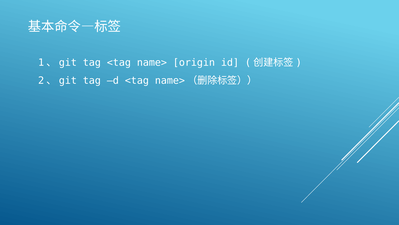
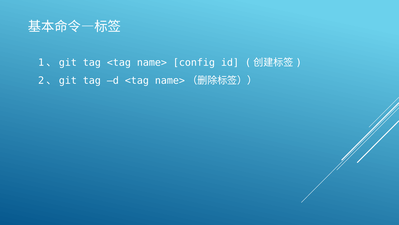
origin: origin -> config (194, 62)
